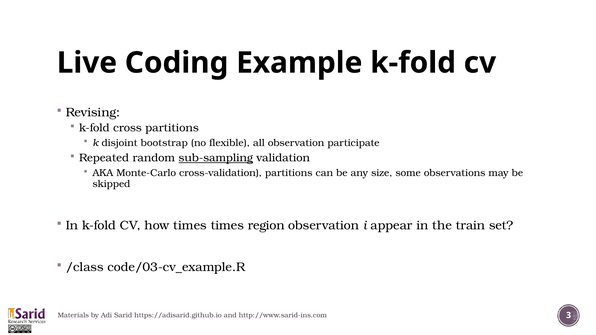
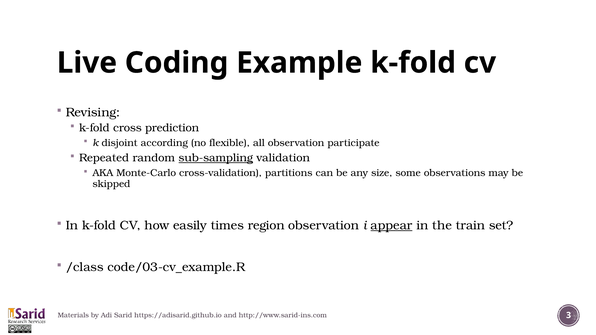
cross partitions: partitions -> prediction (172, 128)
bootstrap: bootstrap -> according (164, 143)
how times: times -> easily (190, 226)
appear underline: none -> present (391, 226)
